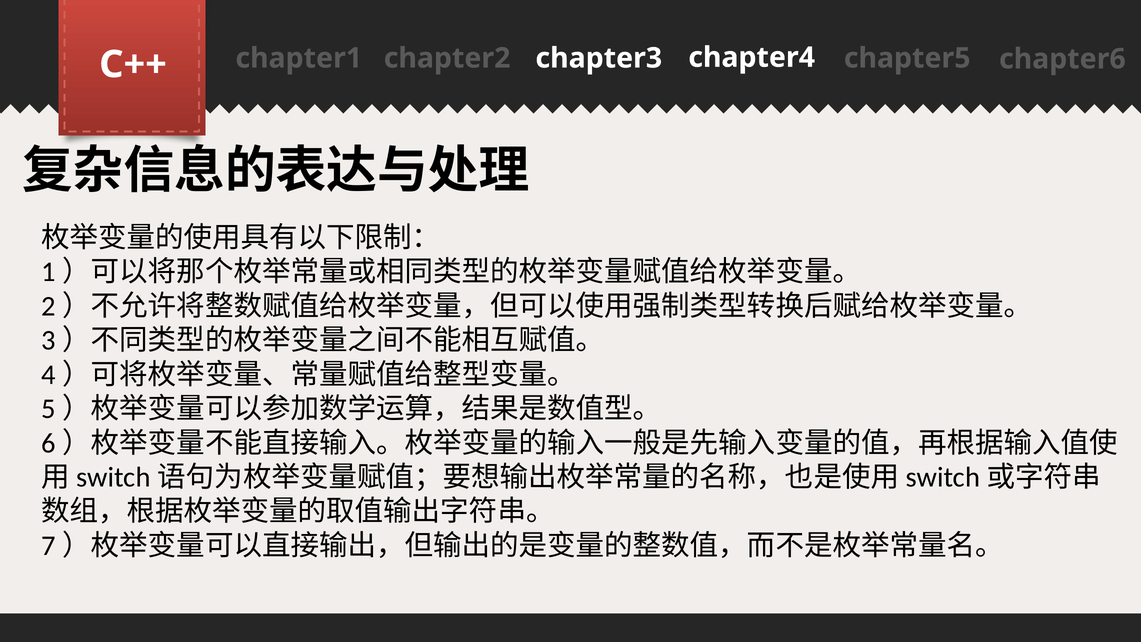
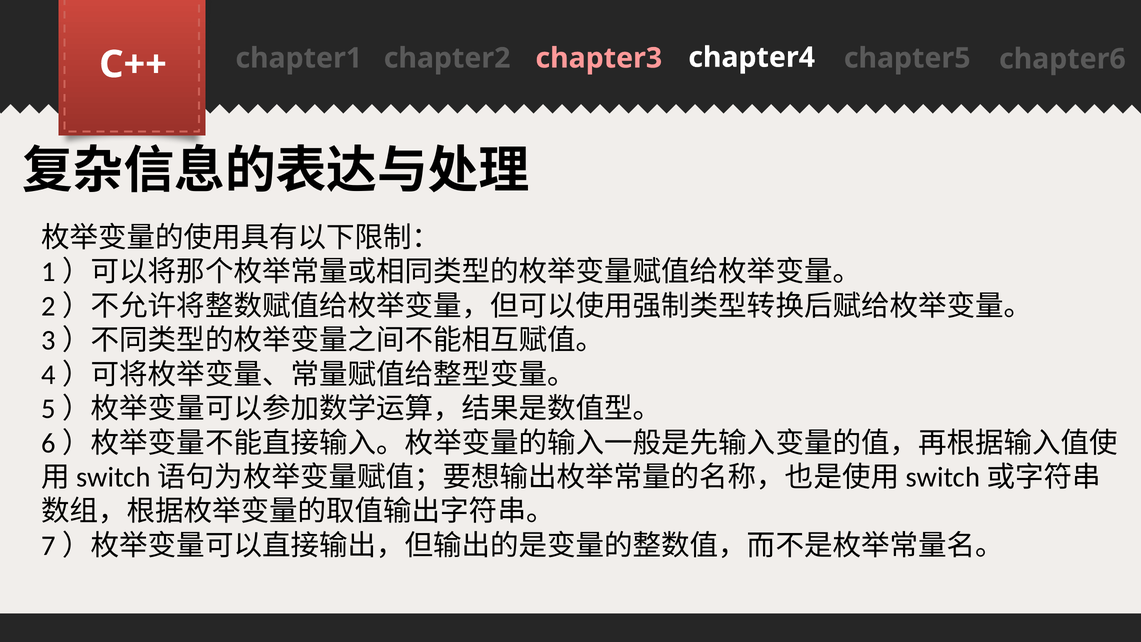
chapter3 colour: white -> pink (599, 58)
